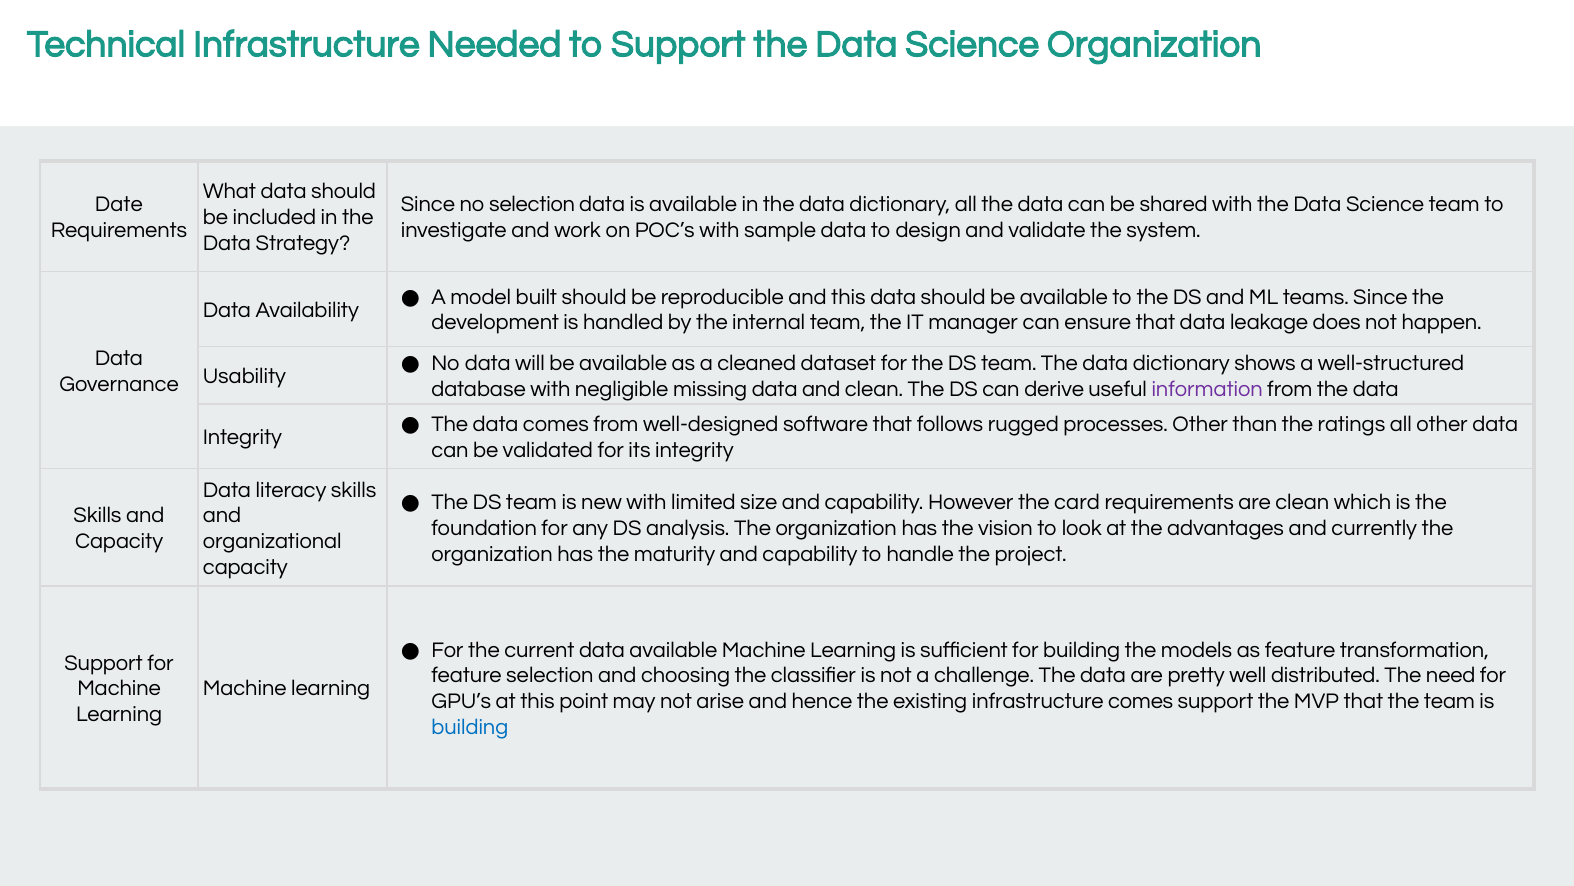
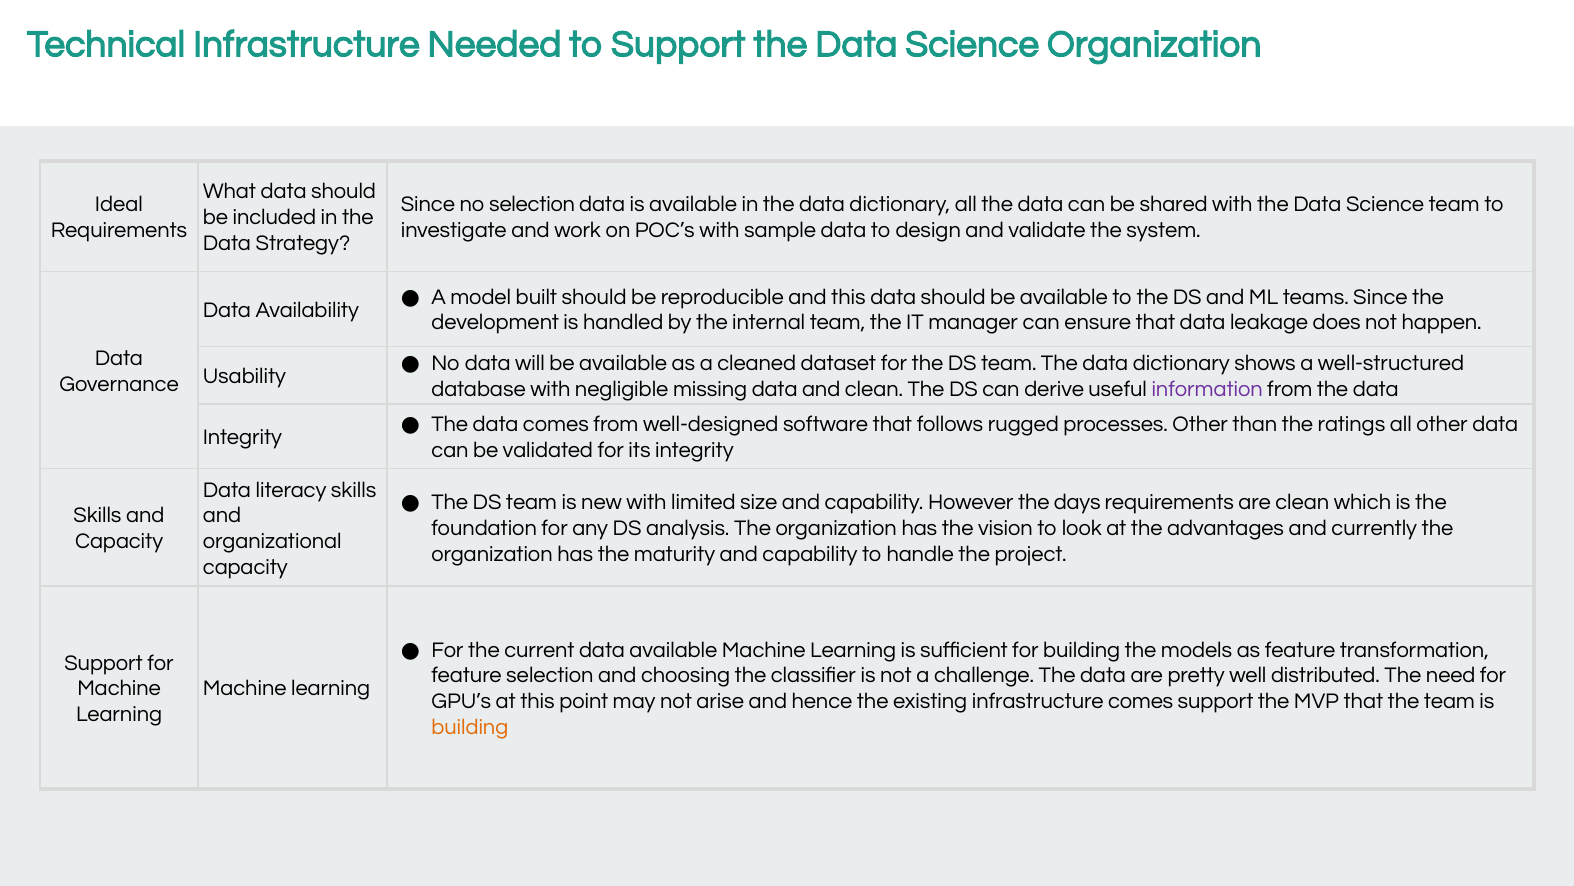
Date: Date -> Ideal (119, 204)
card: card -> days (1077, 502)
building colour: blue -> orange (470, 726)
